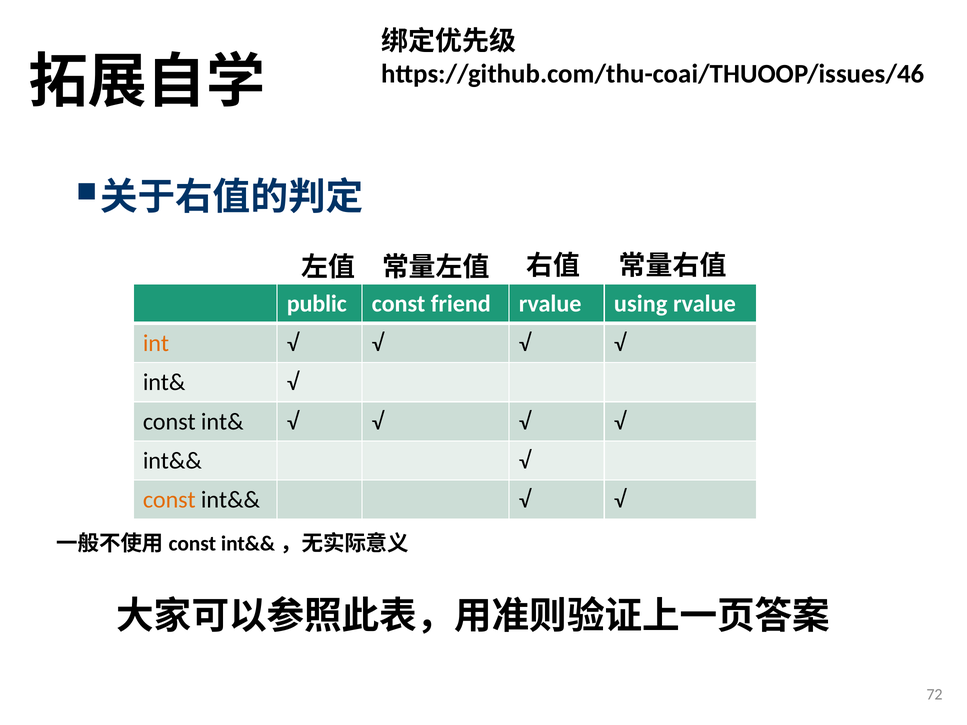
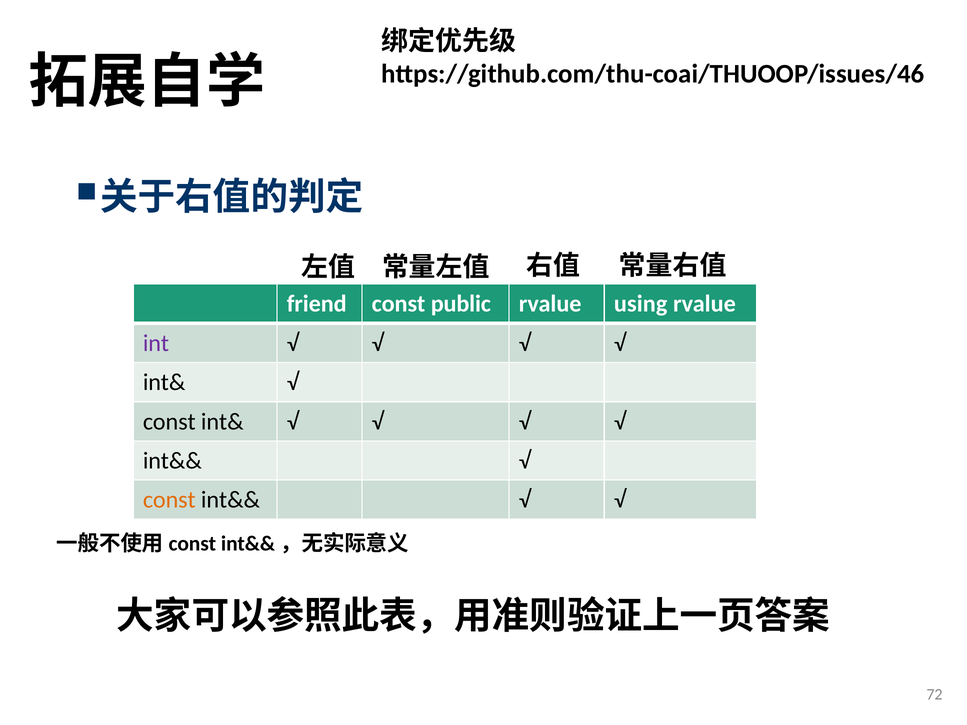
public: public -> friend (317, 304)
friend: friend -> public (461, 304)
int colour: orange -> purple (156, 343)
